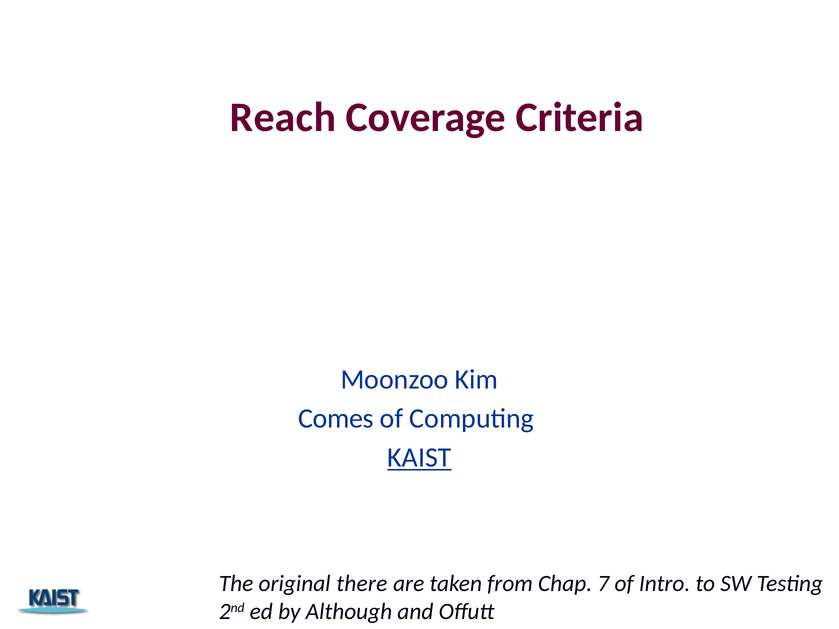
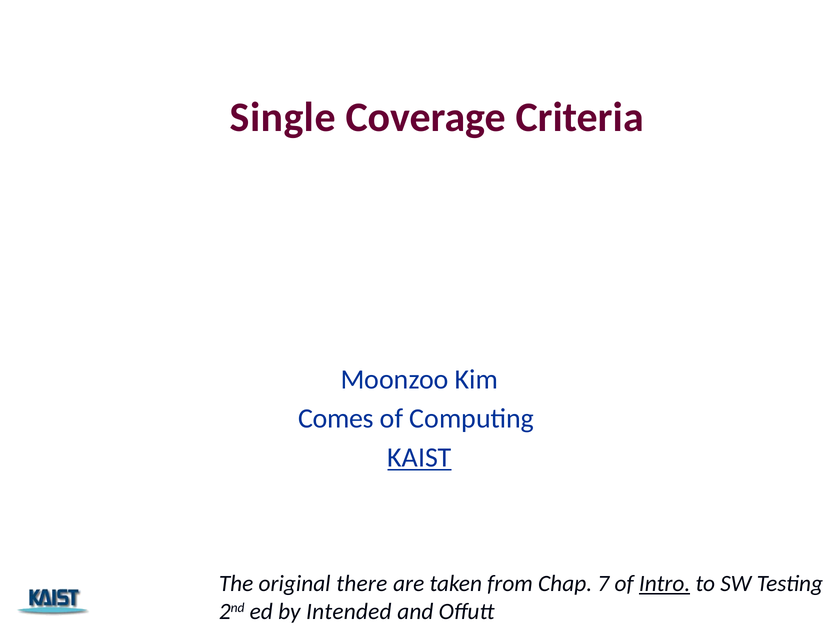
Reach: Reach -> Single (283, 118)
Intro underline: none -> present (665, 584)
Although: Although -> Intended (349, 612)
